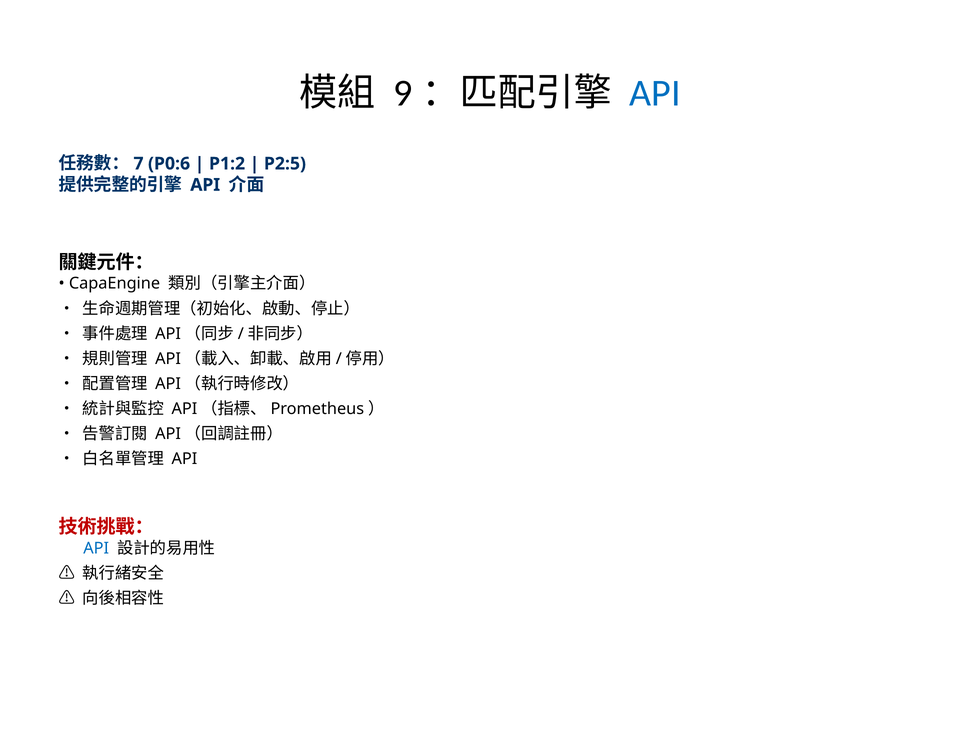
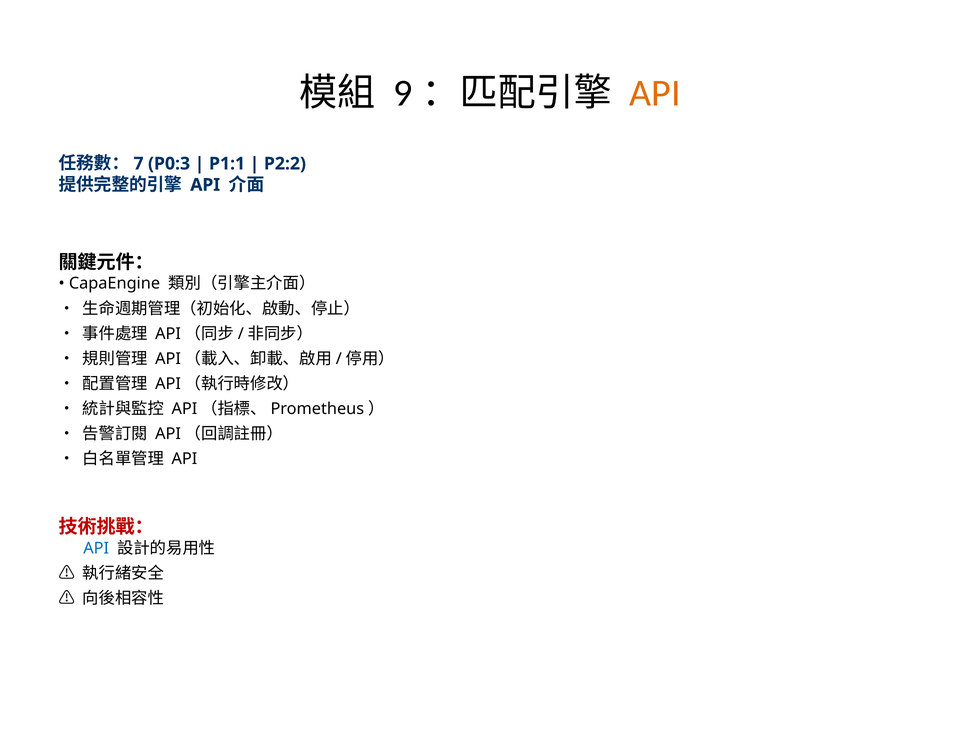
API colour: blue -> orange (655, 93)
P0:6: P0:6 -> P0:3 (169, 164)
P1:2: P1:2 -> P1:1 (227, 164)
P2:5: P2:5 -> P2:2 (285, 164)
